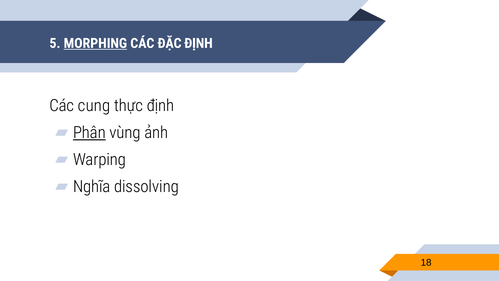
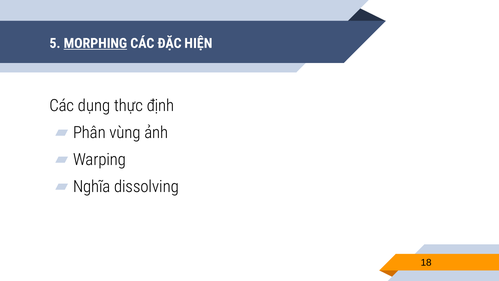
ĐẶC ĐỊNH: ĐỊNH -> HIỆN (198, 43)
cung: cung -> dụng (94, 106)
Phân underline: present -> none (89, 133)
